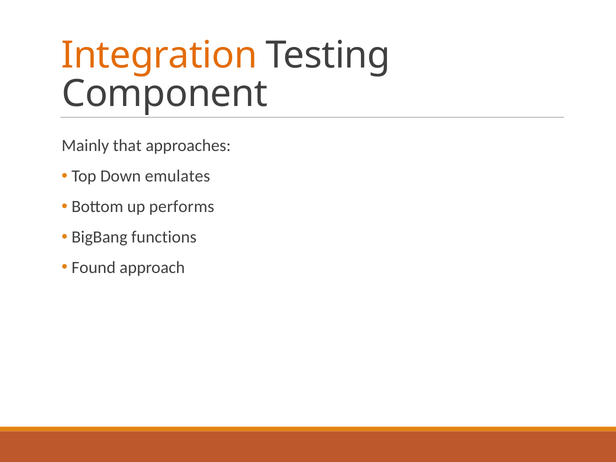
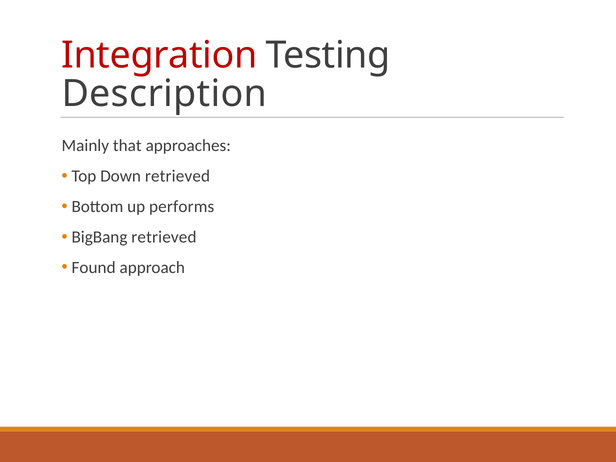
Integration colour: orange -> red (159, 55)
Component: Component -> Description (164, 94)
Down emulates: emulates -> retrieved (177, 176)
BigBang functions: functions -> retrieved (164, 237)
